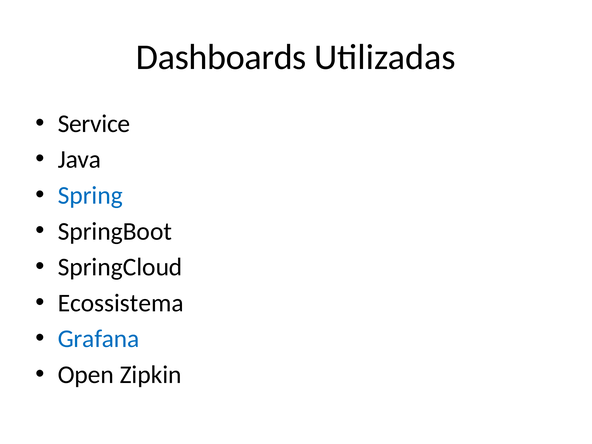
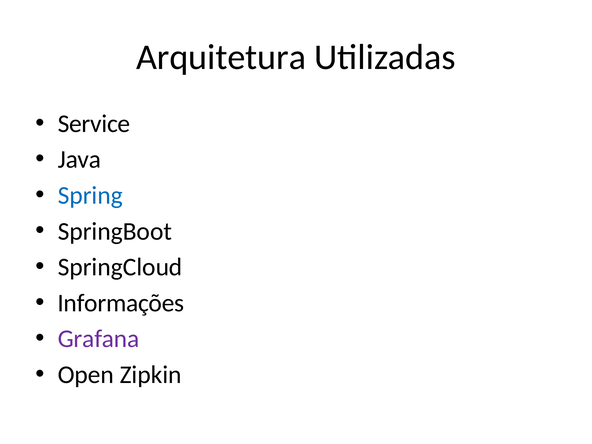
Dashboards: Dashboards -> Arquitetura (221, 57)
Ecossistema: Ecossistema -> Informações (121, 303)
Grafana colour: blue -> purple (99, 339)
